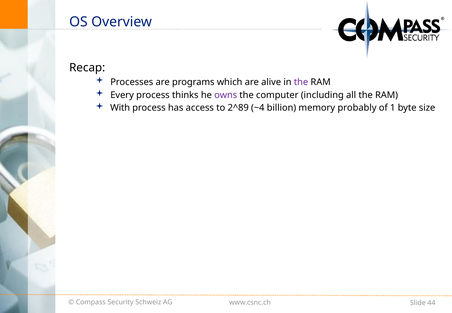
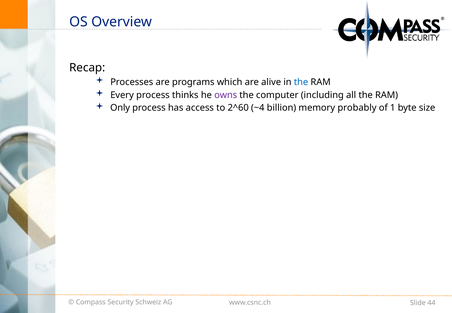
the colour: purple -> blue (301, 82)
With: With -> Only (120, 108)
2^89: 2^89 -> 2^60 (238, 108)
